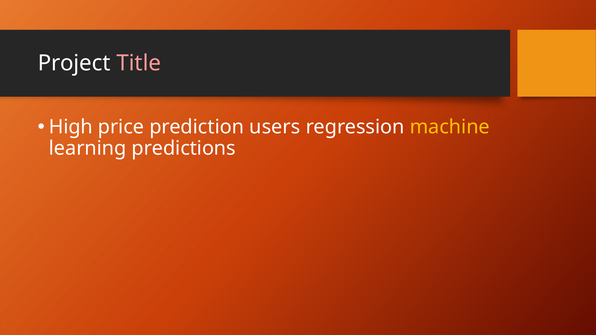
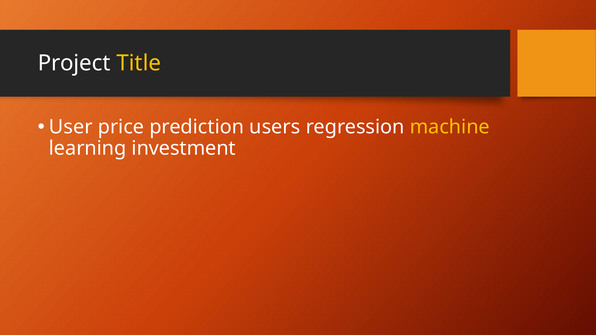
Title colour: pink -> yellow (139, 63)
High: High -> User (71, 127)
predictions: predictions -> investment (184, 149)
